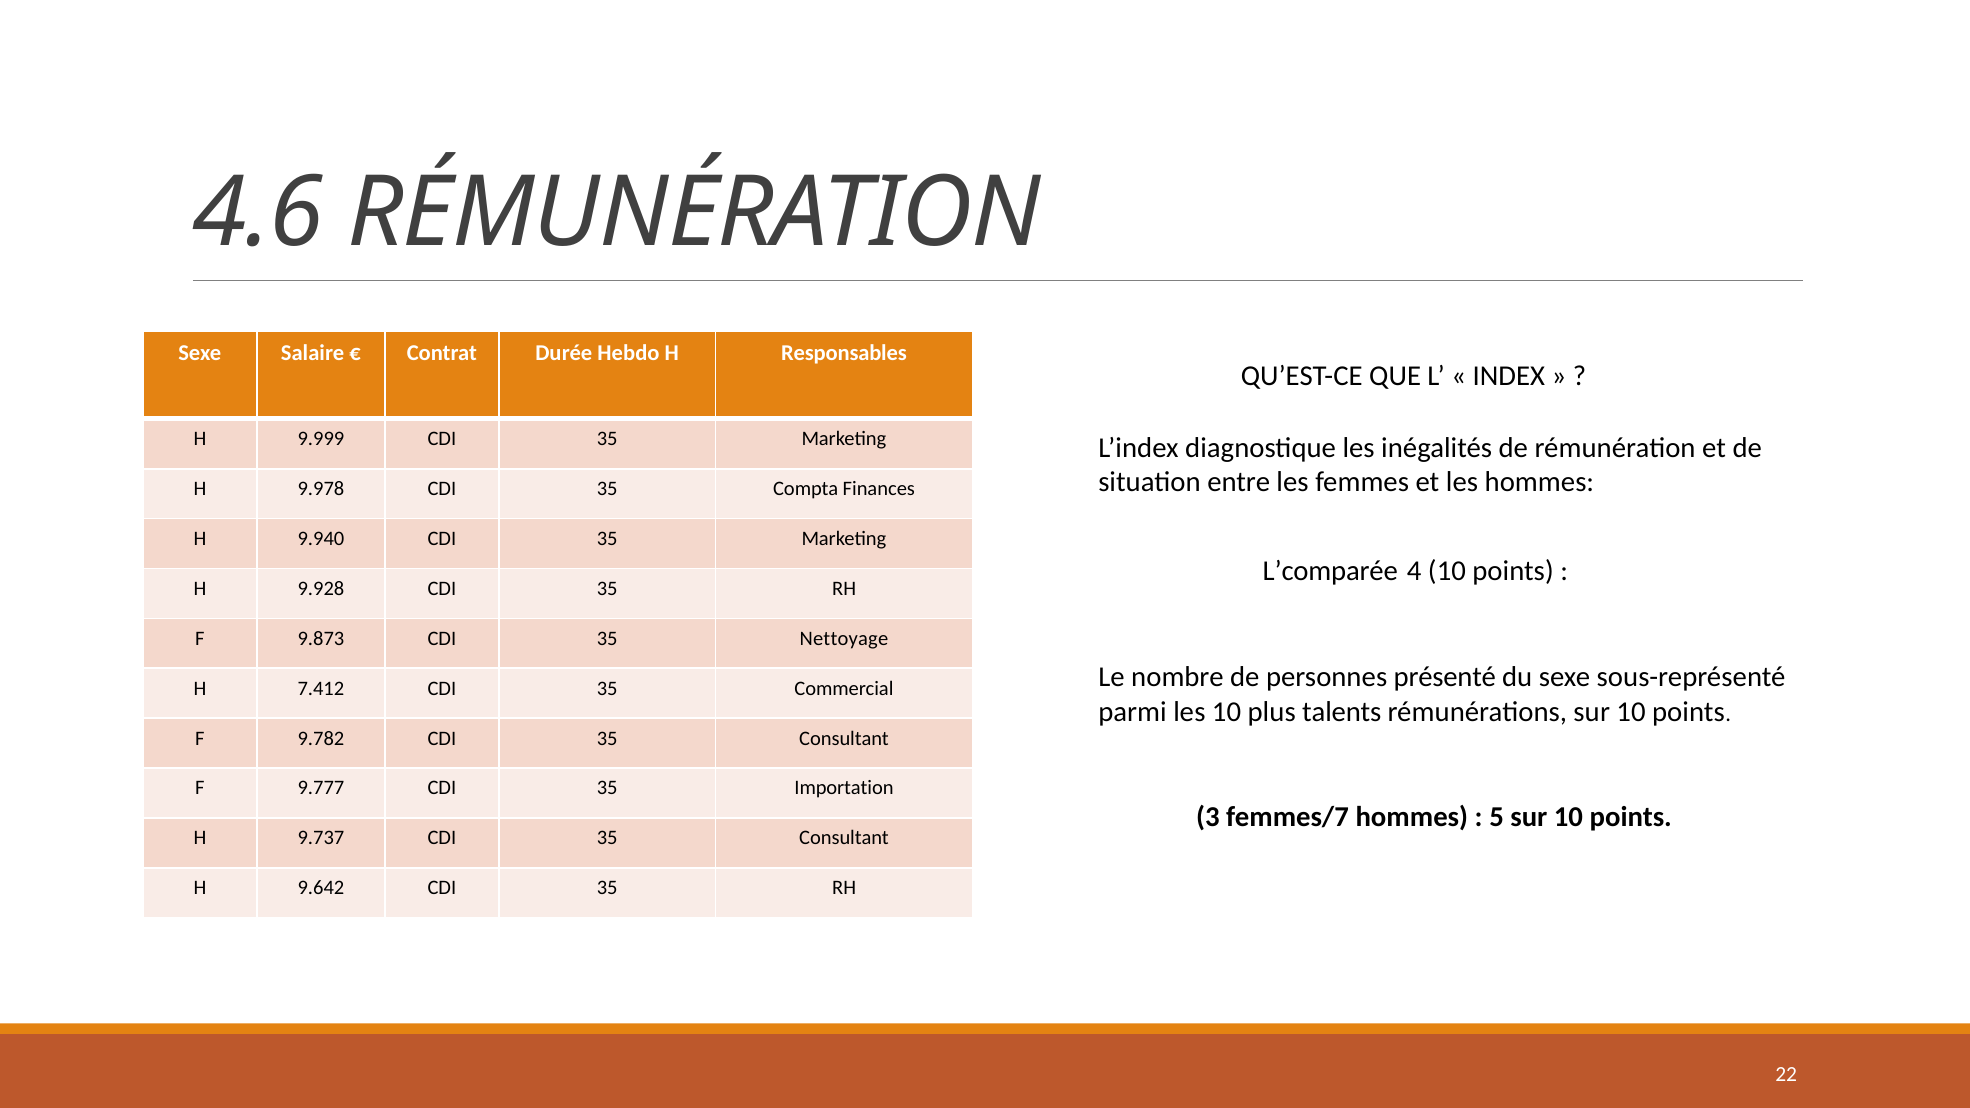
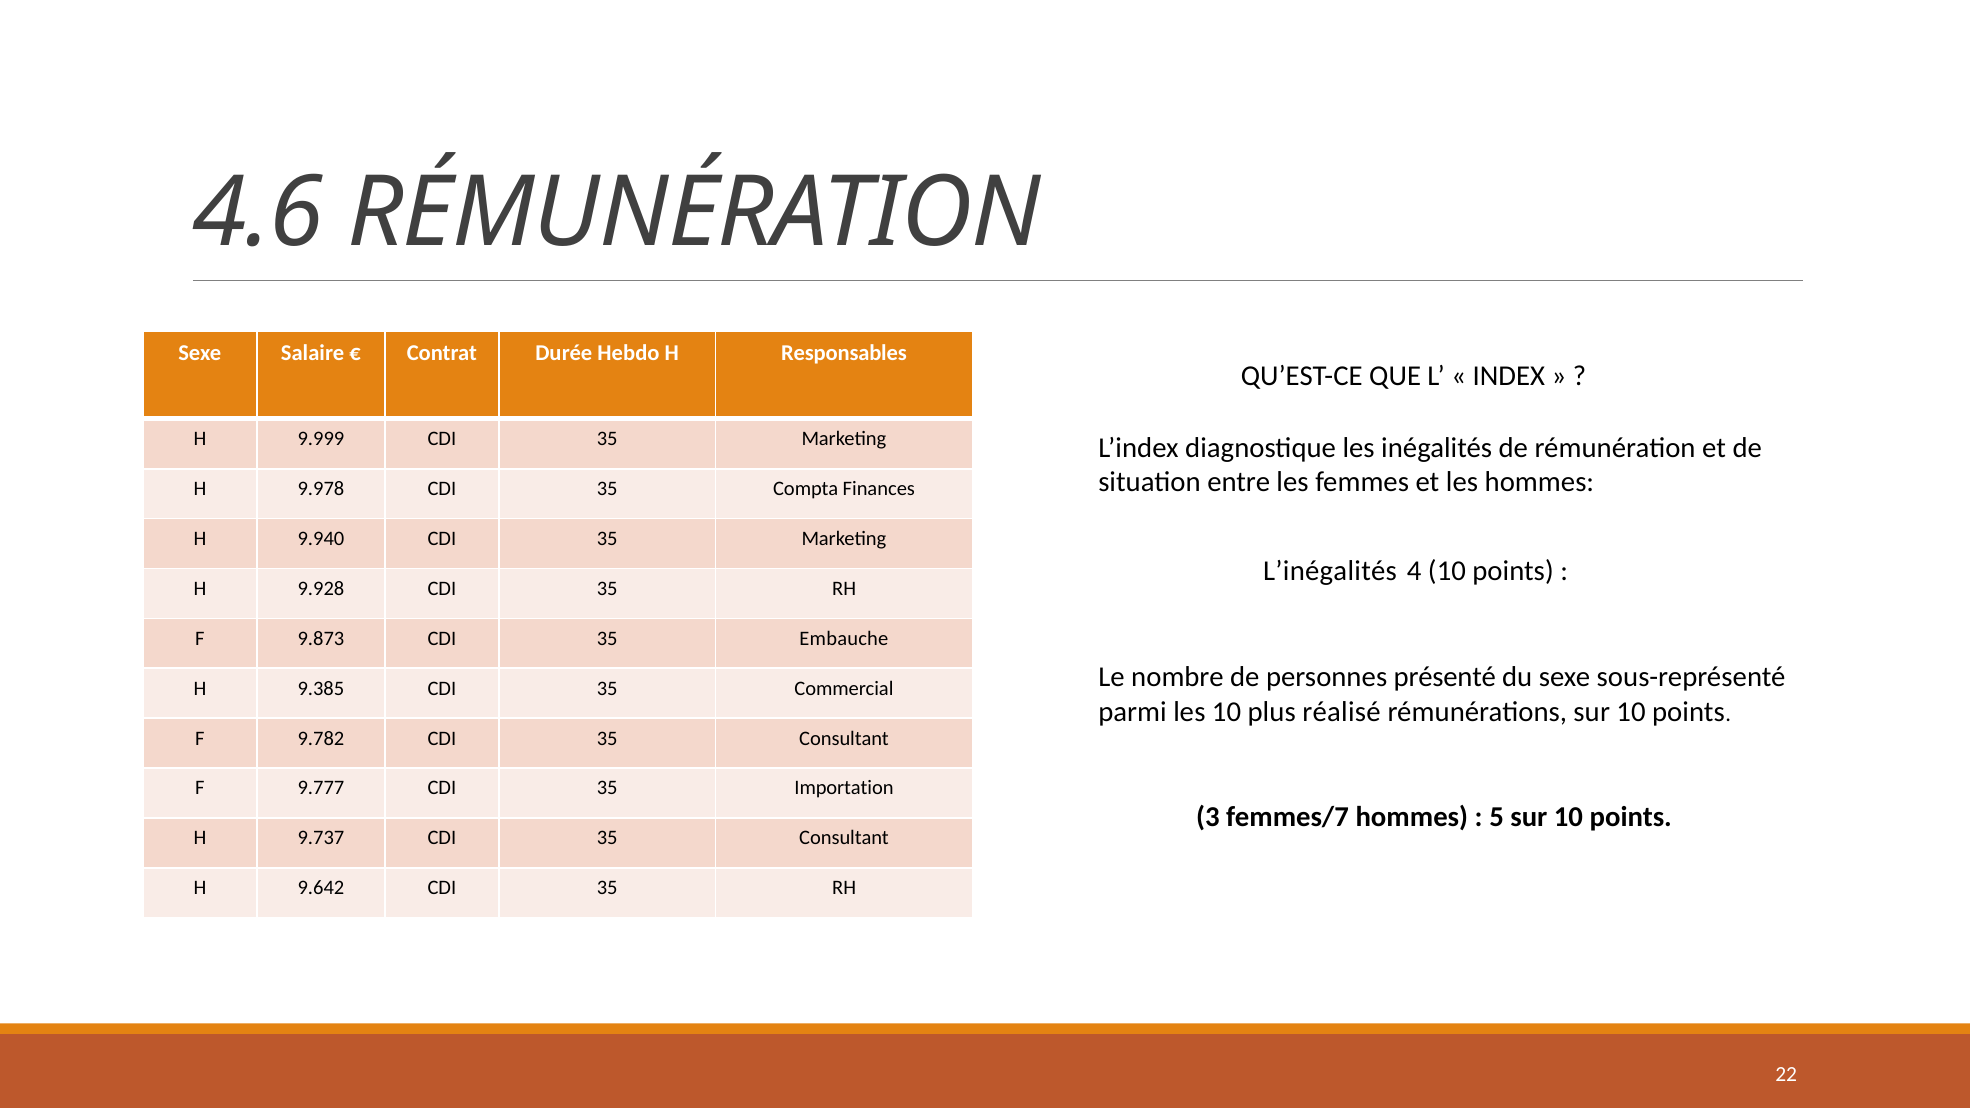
L’comparée: L’comparée -> L’inégalités (1330, 571)
Nettoyage: Nettoyage -> Embauche (844, 638)
7.412: 7.412 -> 9.385 (321, 688)
talents: talents -> réalisé (1342, 712)
